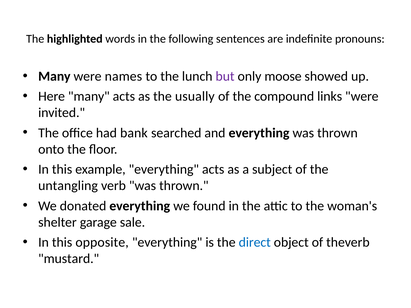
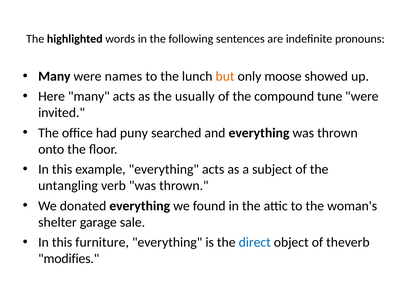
but colour: purple -> orange (225, 76)
links: links -> tune (330, 96)
bank: bank -> puny (134, 133)
opposite: opposite -> furniture (102, 243)
mustard: mustard -> modifies (69, 259)
